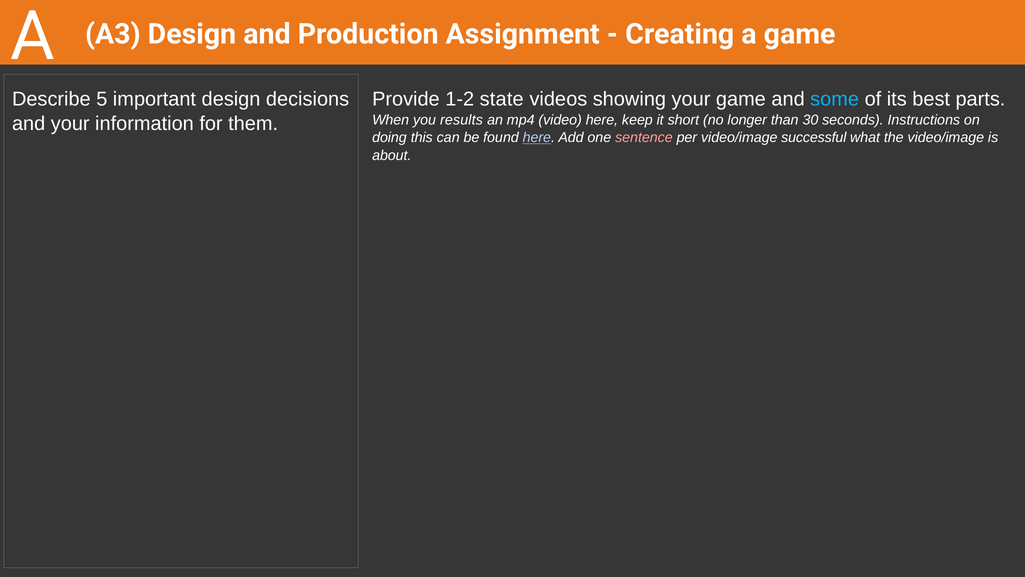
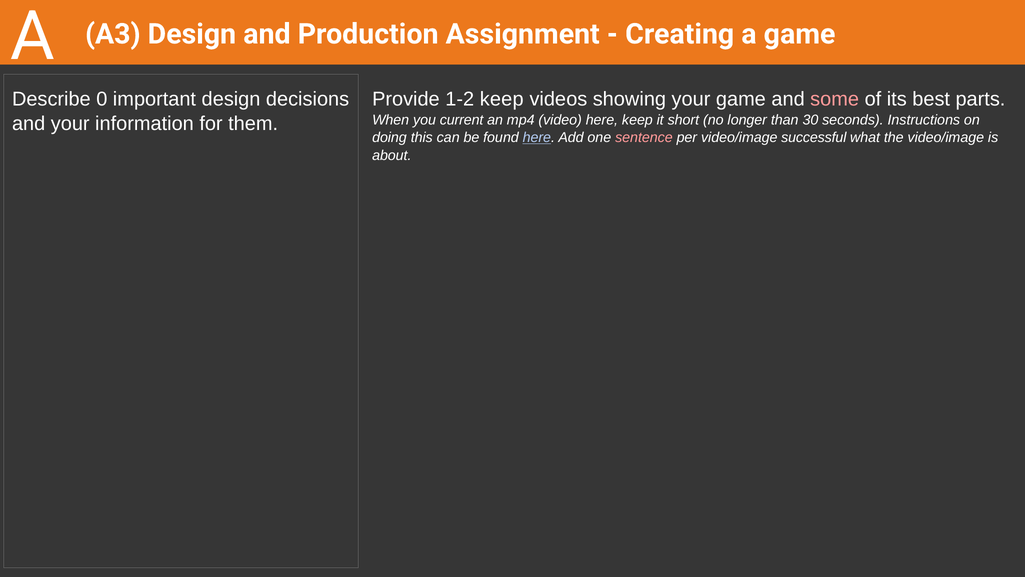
5: 5 -> 0 (102, 99)
1-2 state: state -> keep (502, 99)
some colour: light blue -> pink (835, 99)
results: results -> current (462, 120)
